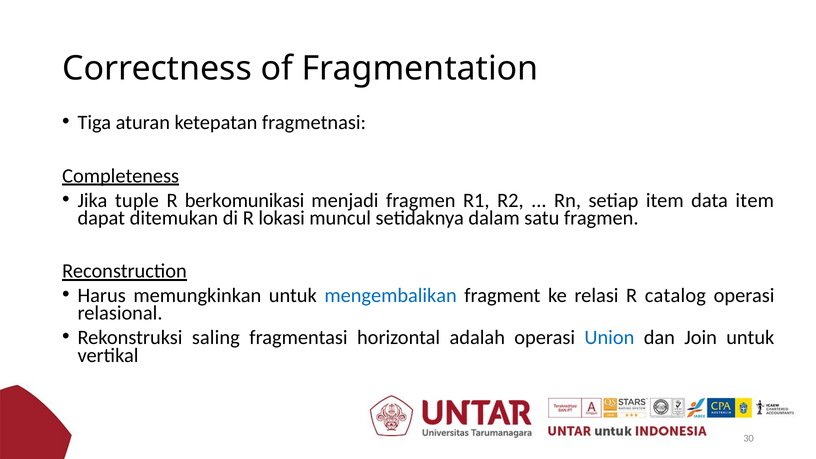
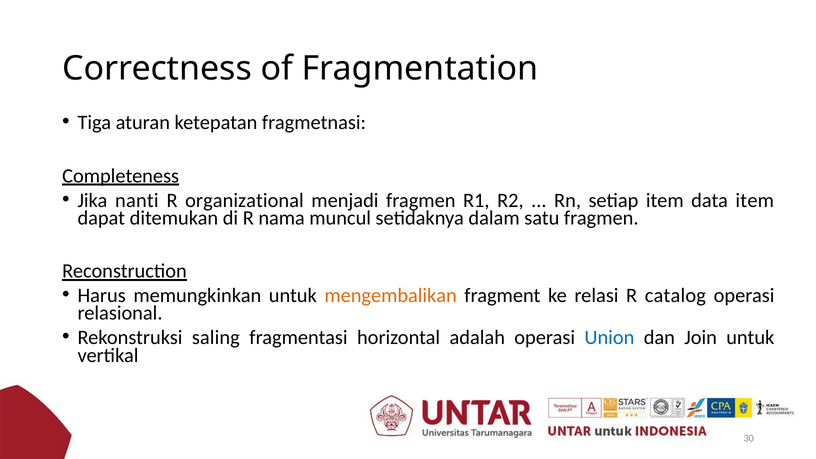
tuple: tuple -> nanti (137, 200)
berkomunikasi: berkomunikasi -> organizational (244, 200)
lokasi: lokasi -> nama (282, 218)
mengembalikan colour: blue -> orange (391, 296)
